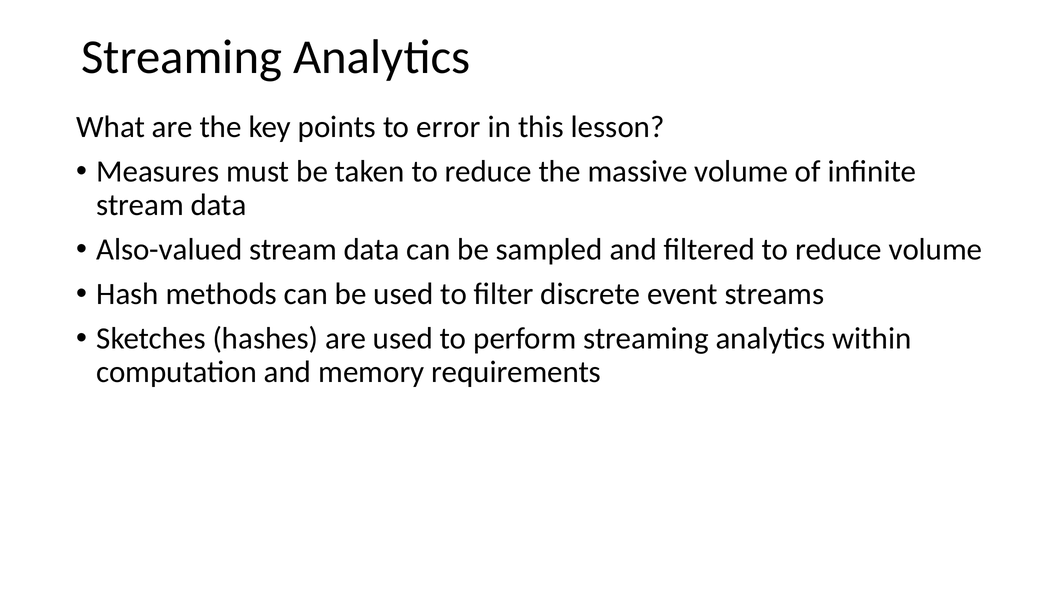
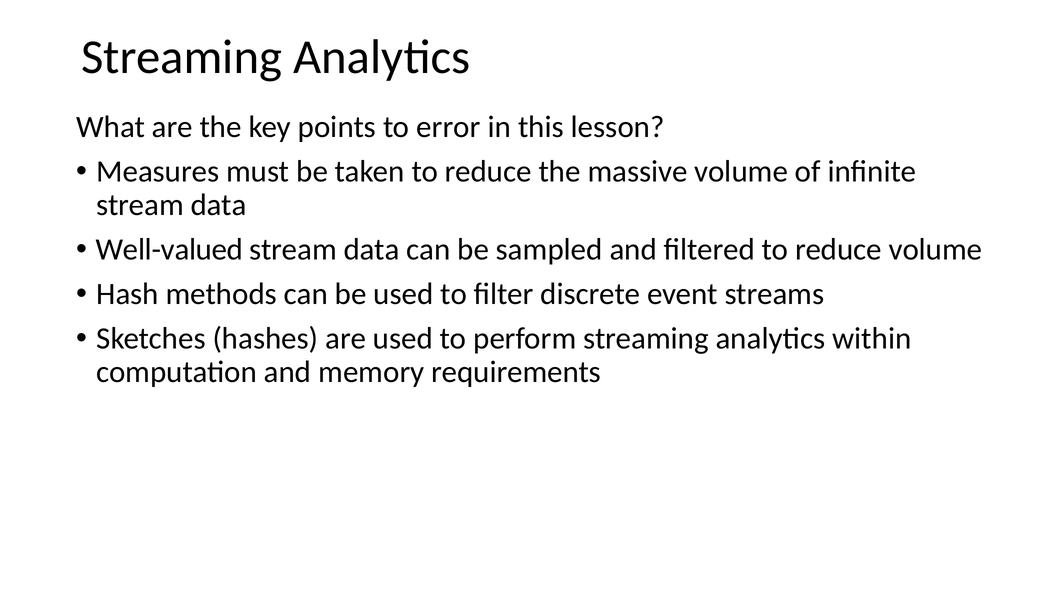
Also-valued: Also-valued -> Well-valued (169, 250)
